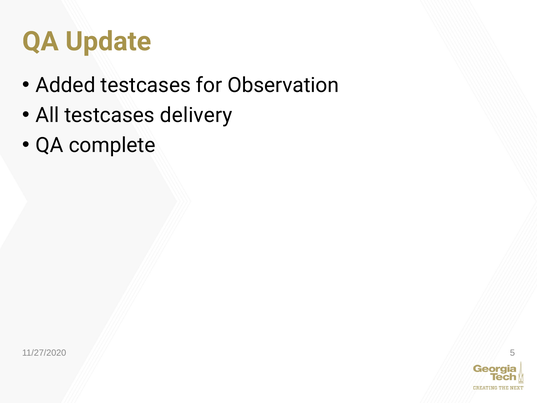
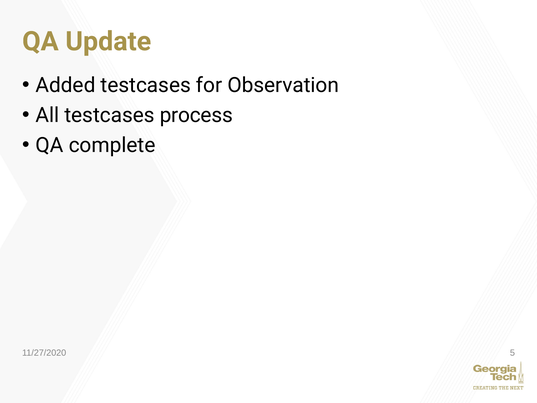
delivery: delivery -> process (196, 115)
